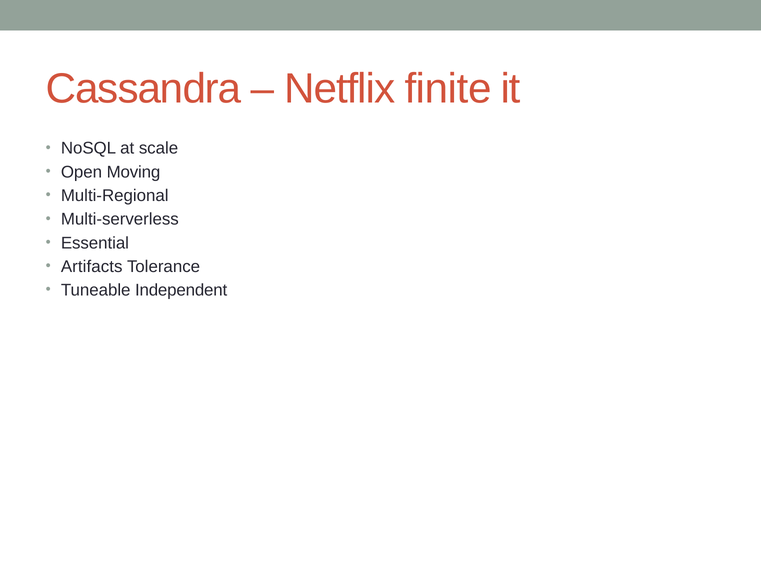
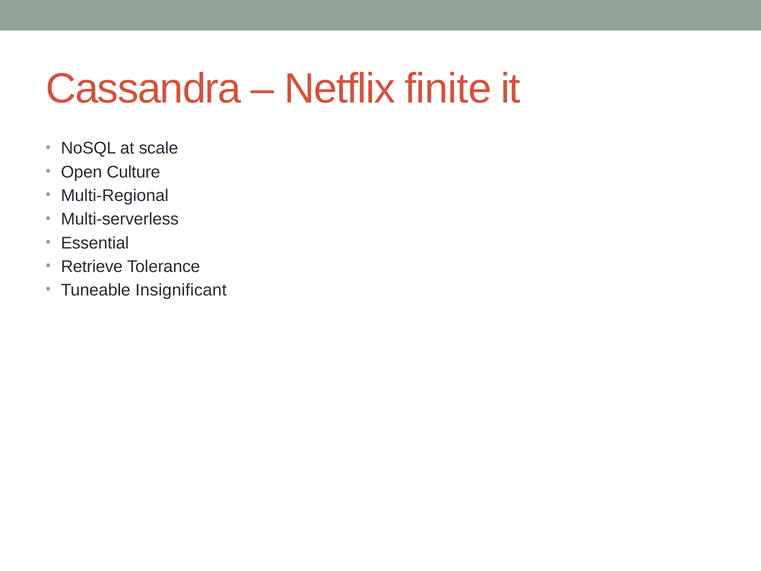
Moving: Moving -> Culture (133, 172)
Artifacts: Artifacts -> Retrieve (92, 266)
Independent: Independent -> Insignificant (181, 290)
